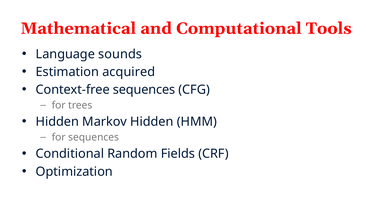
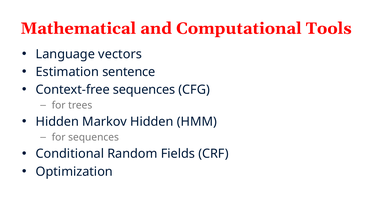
sounds: sounds -> vectors (120, 54)
acquired: acquired -> sentence (129, 72)
